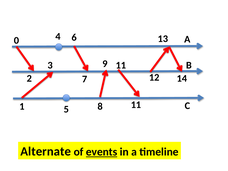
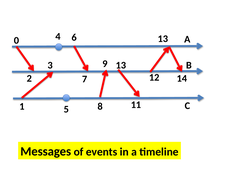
9 11: 11 -> 13 (121, 65)
Alternate: Alternate -> Messages (46, 151)
events underline: present -> none (102, 152)
